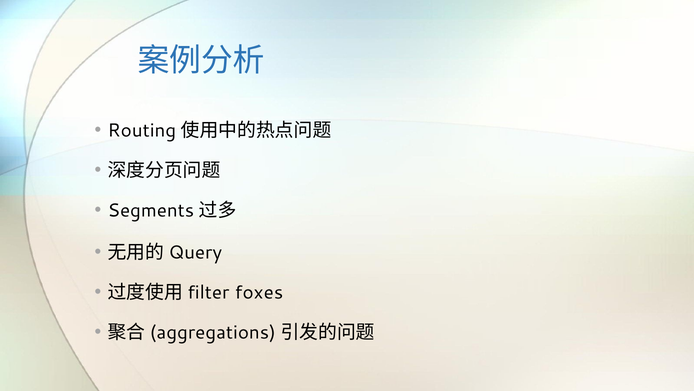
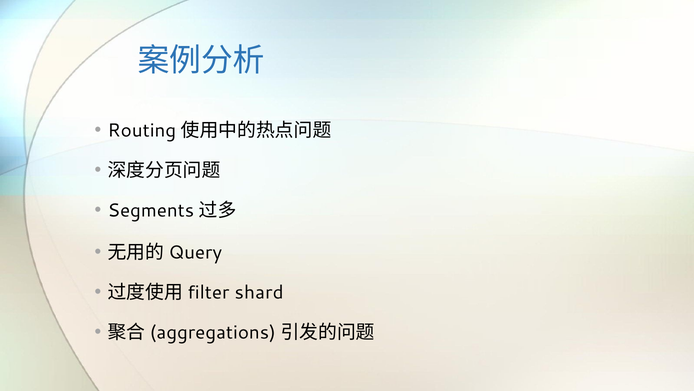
foxes: foxes -> shard (259, 292)
